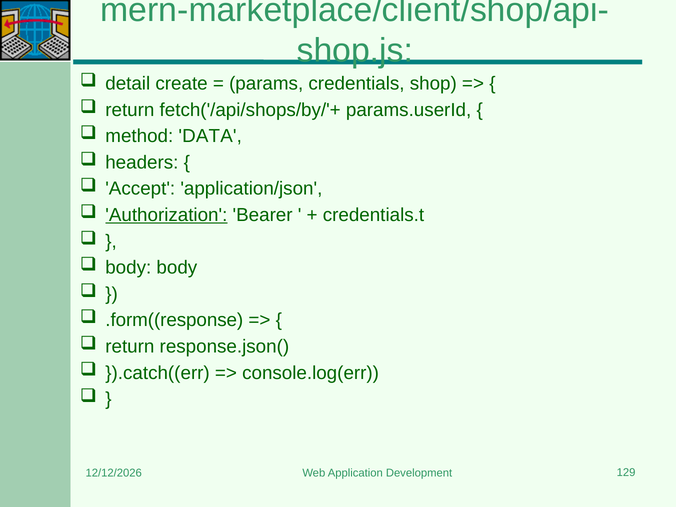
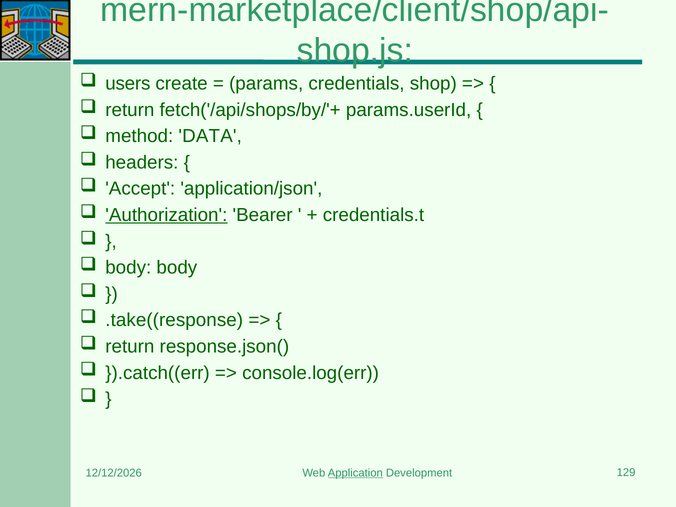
detail: detail -> users (128, 84)
.form((response: .form((response -> .take((response (174, 320)
Application underline: none -> present (355, 473)
